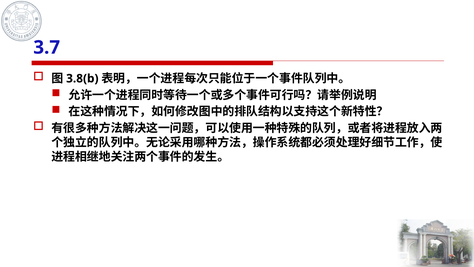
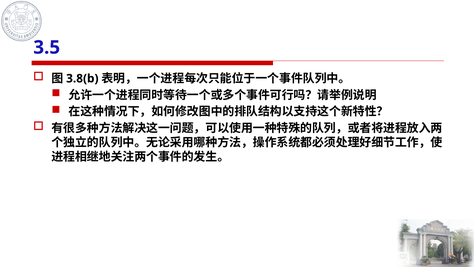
3.7: 3.7 -> 3.5 (47, 47)
